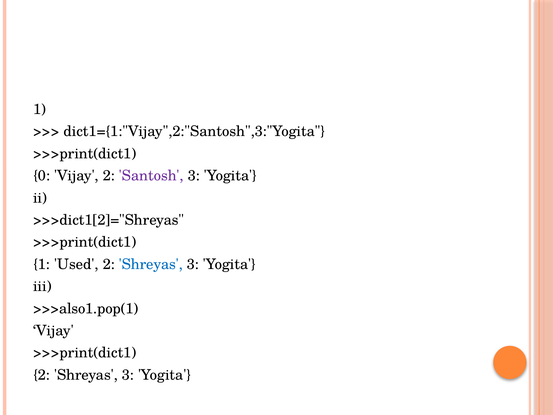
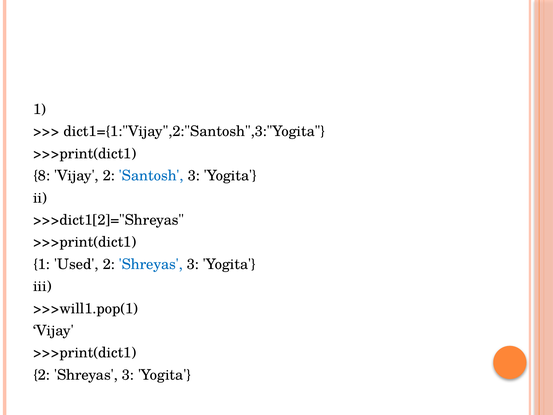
0: 0 -> 8 (42, 176)
Santosh colour: purple -> blue (151, 176)
>>>also1.pop(1: >>>also1.pop(1 -> >>>will1.pop(1 (86, 308)
